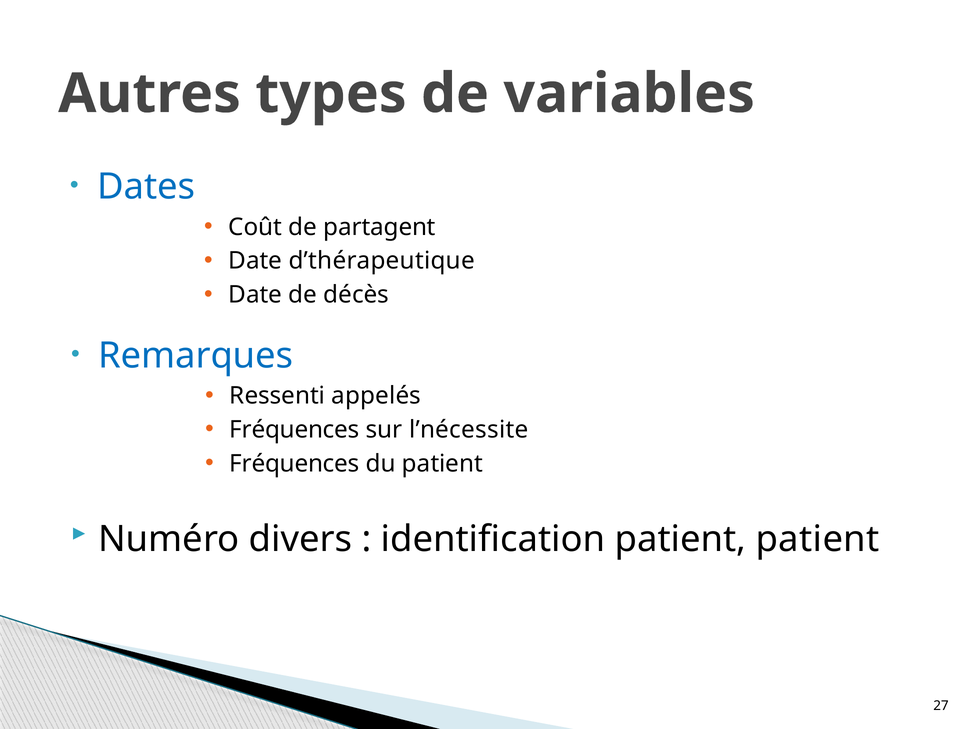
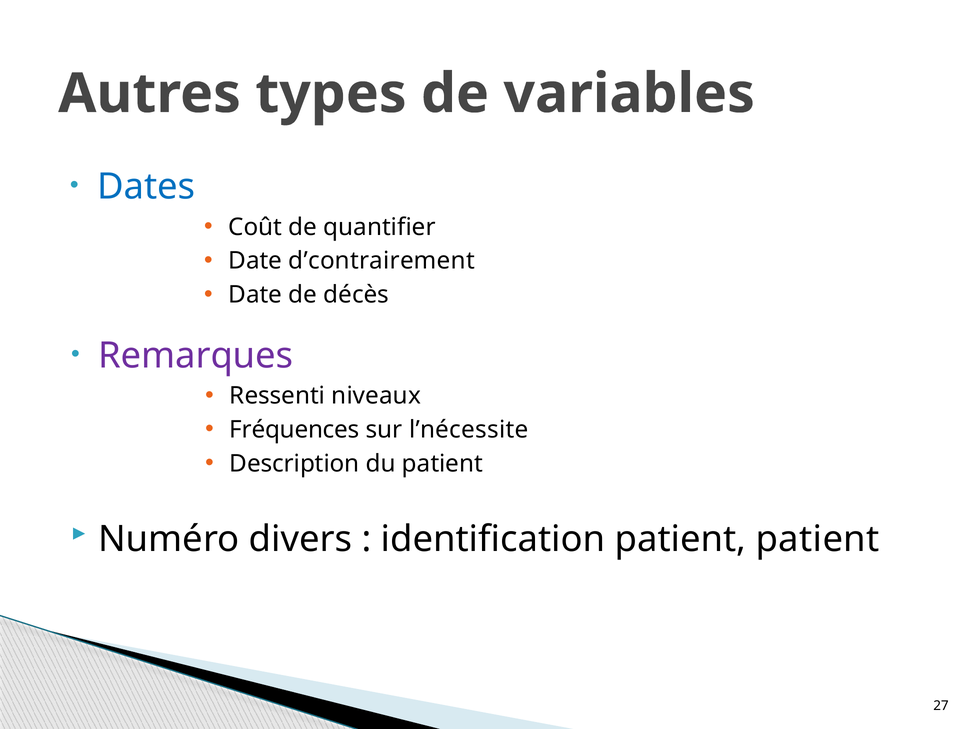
partagent: partagent -> quantifier (380, 227)
d’thérapeutique: d’thérapeutique -> d’contrairement (382, 261)
Remarques colour: blue -> purple (196, 355)
appelés: appelés -> niveaux (376, 396)
Fréquences: Fréquences -> Description (294, 464)
